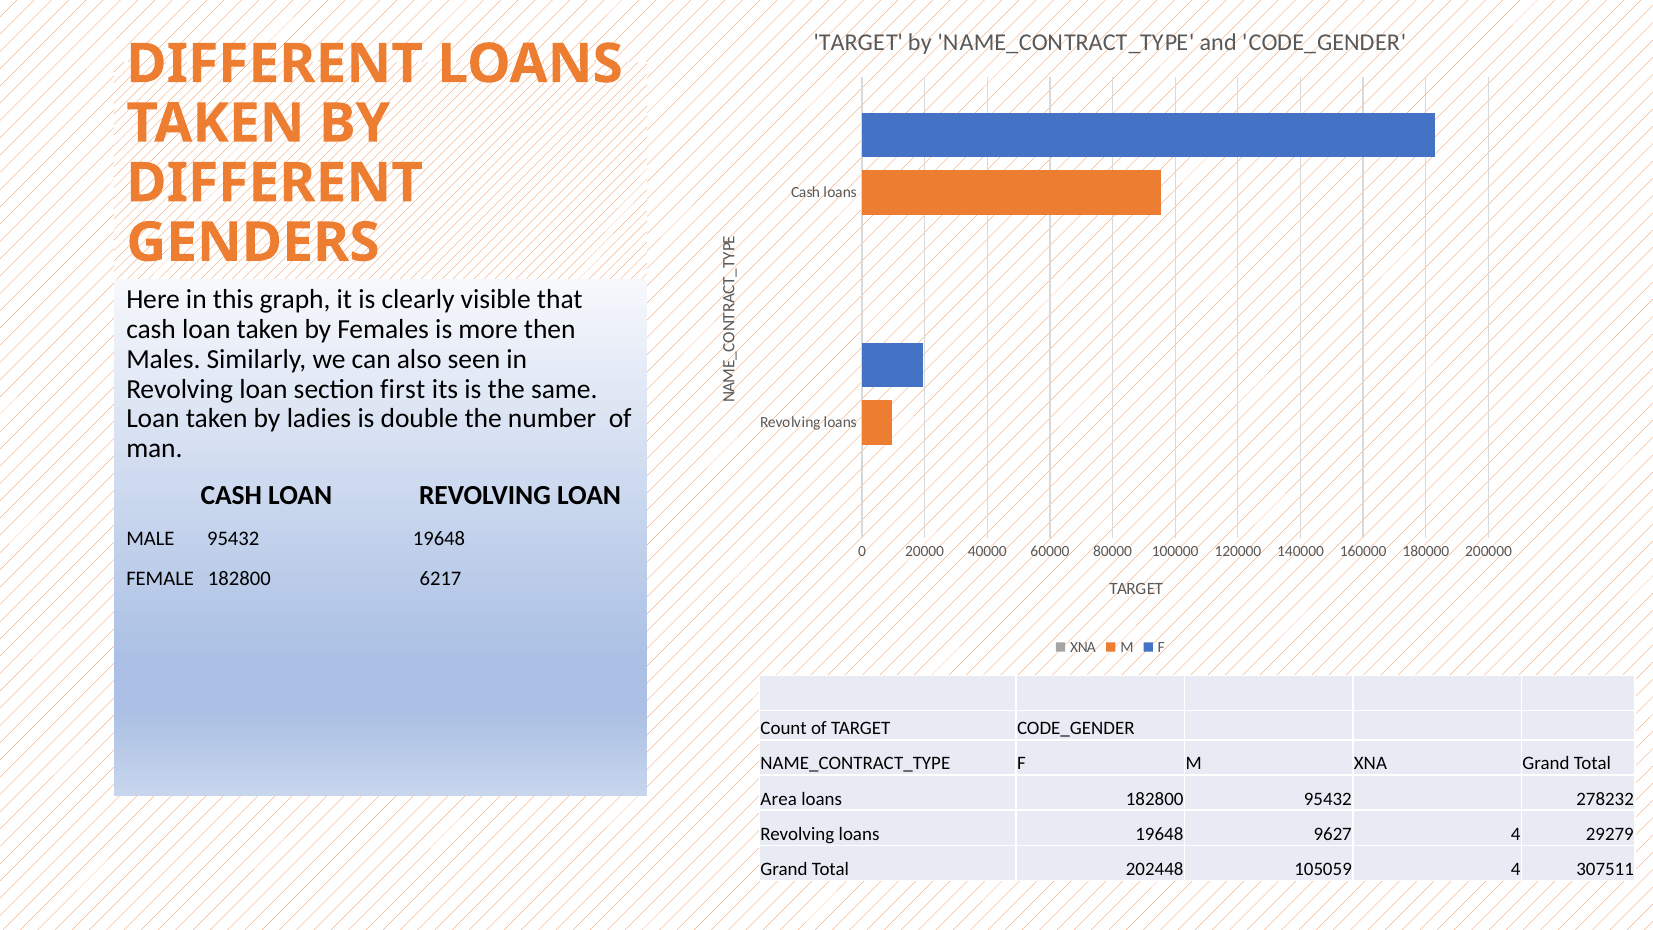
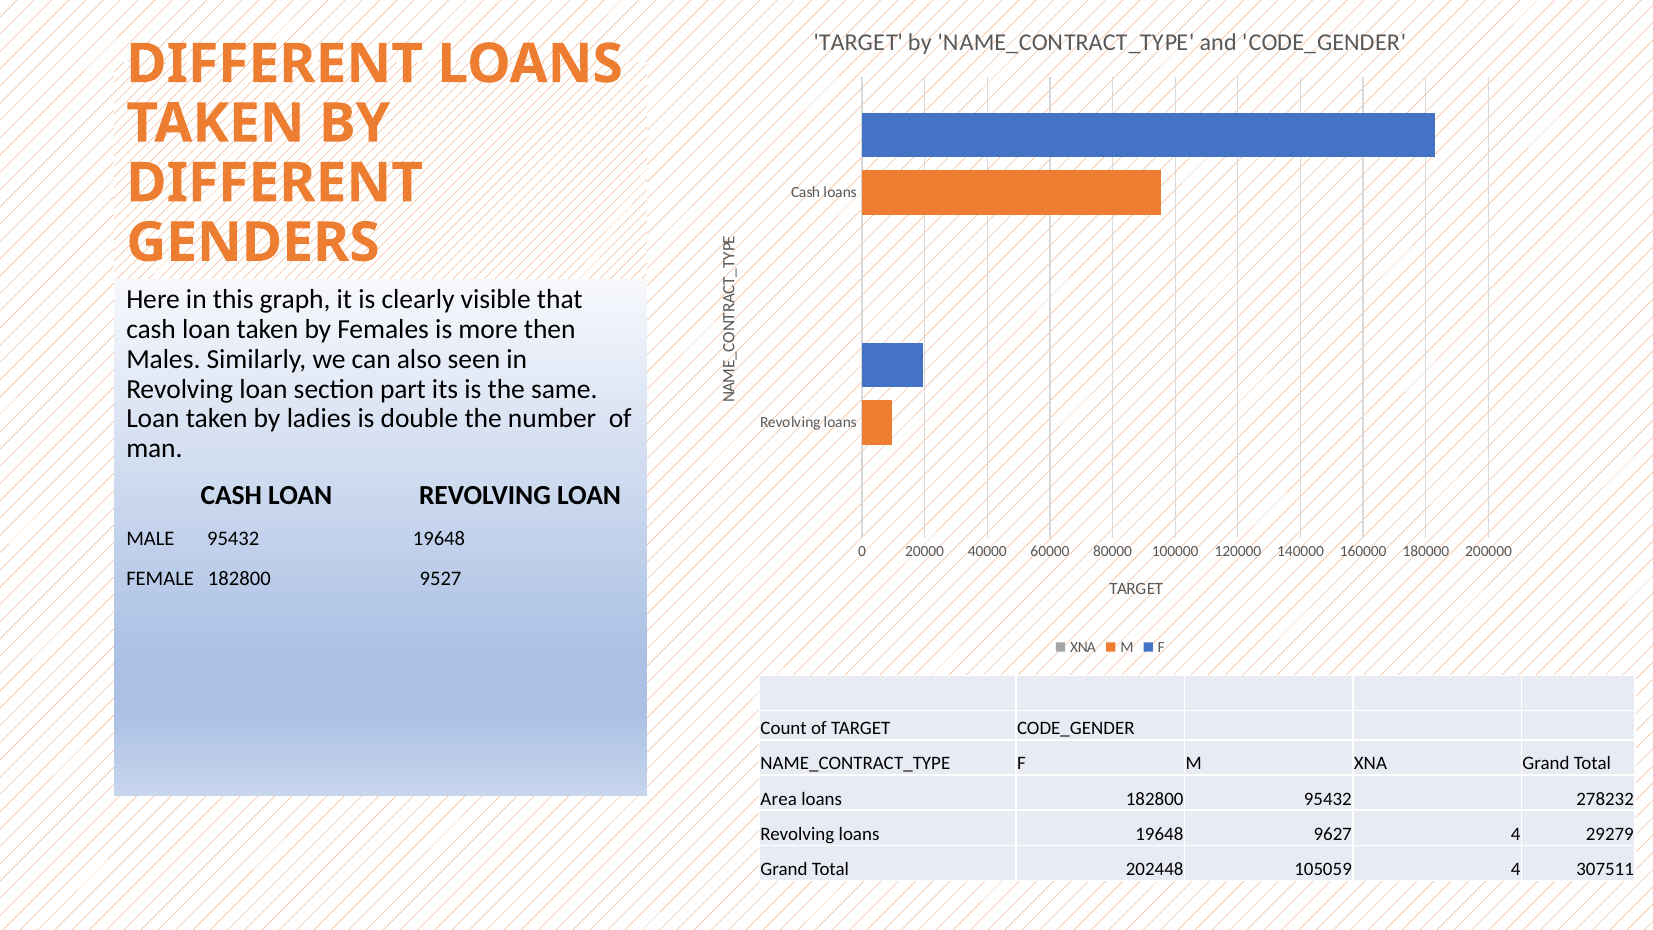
first: first -> part (403, 389)
6217: 6217 -> 9527 (440, 578)
